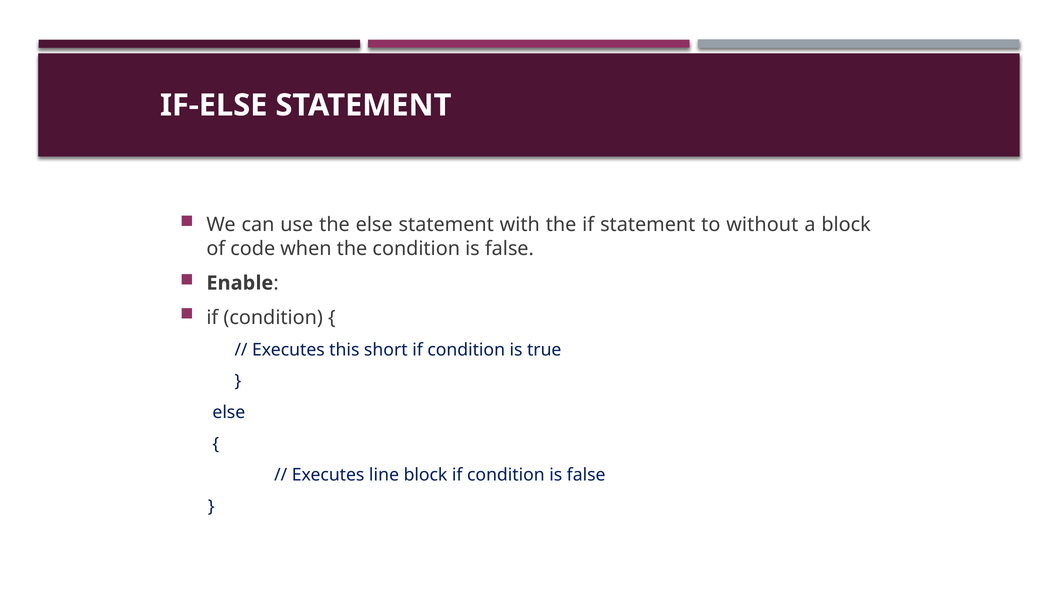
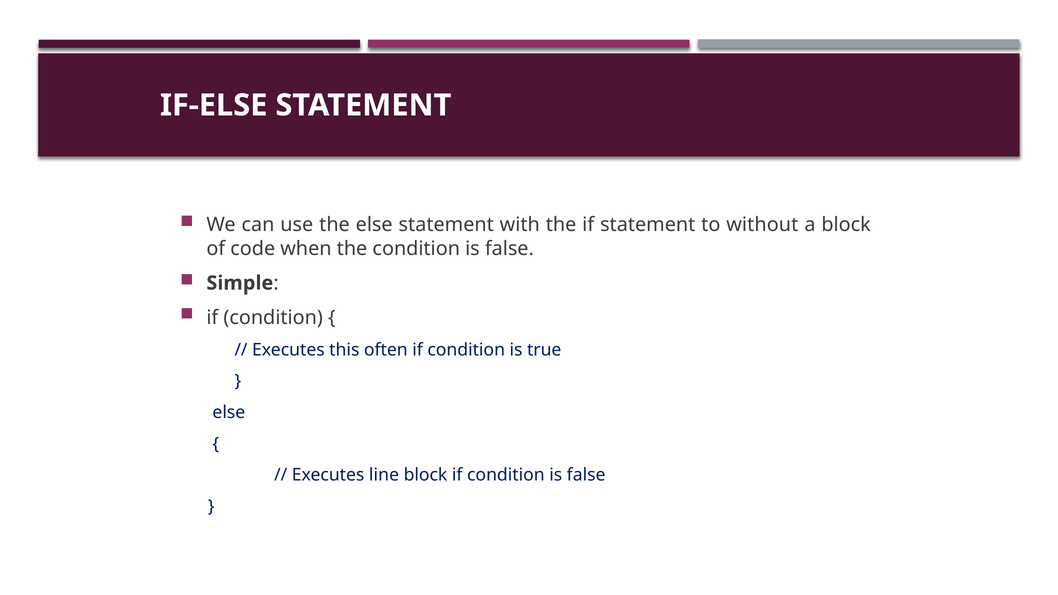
Enable: Enable -> Simple (240, 283)
short: short -> often (386, 350)
